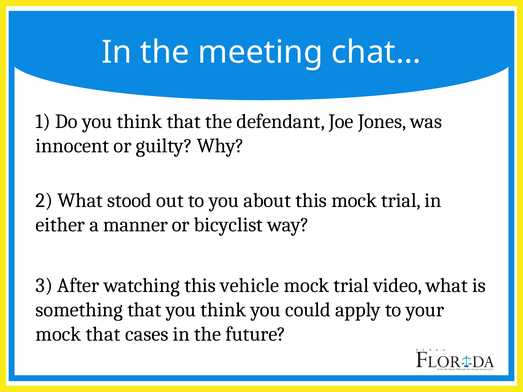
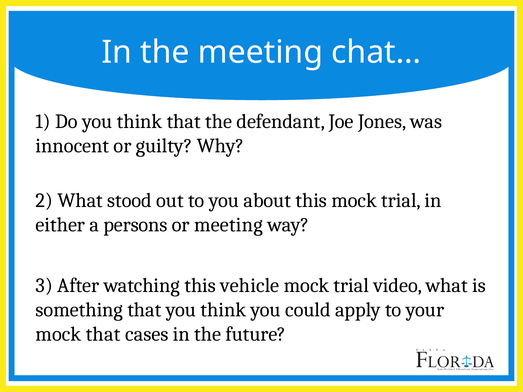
manner: manner -> persons (135, 225)
or bicyclist: bicyclist -> meeting (228, 225)
